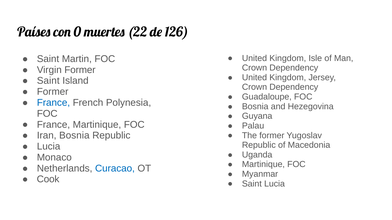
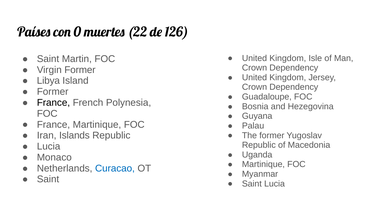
Saint: Saint -> Libya (48, 81)
France colour: blue -> black (53, 103)
Iran Bosnia: Bosnia -> Islands (74, 136)
Cook: Cook -> Saint (48, 180)
